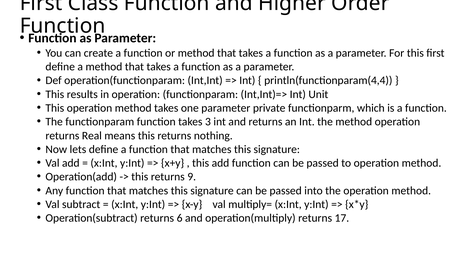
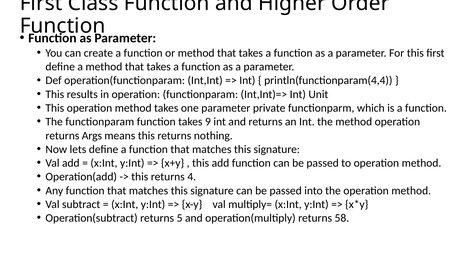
3: 3 -> 9 (208, 122)
Real: Real -> Args (92, 136)
9: 9 -> 4 (192, 177)
6: 6 -> 5 (180, 218)
17: 17 -> 58 (342, 218)
